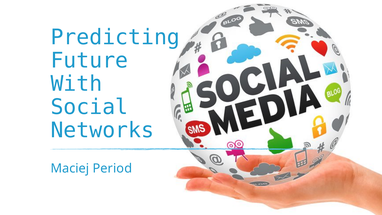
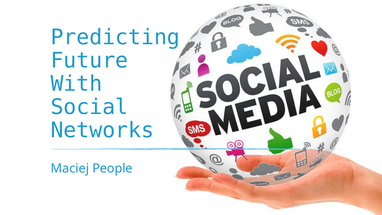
Period: Period -> People (112, 168)
